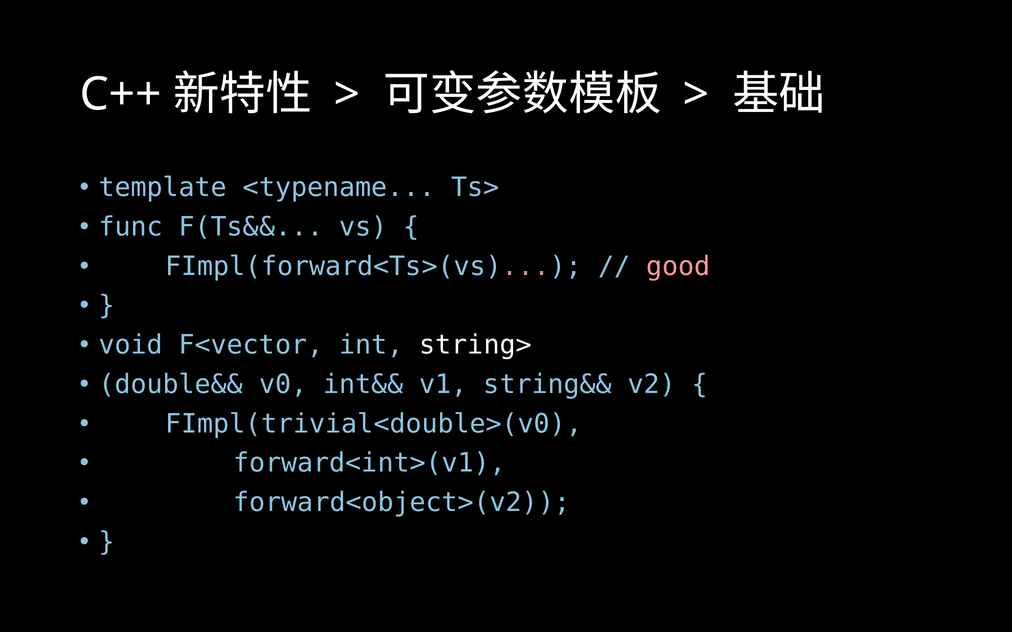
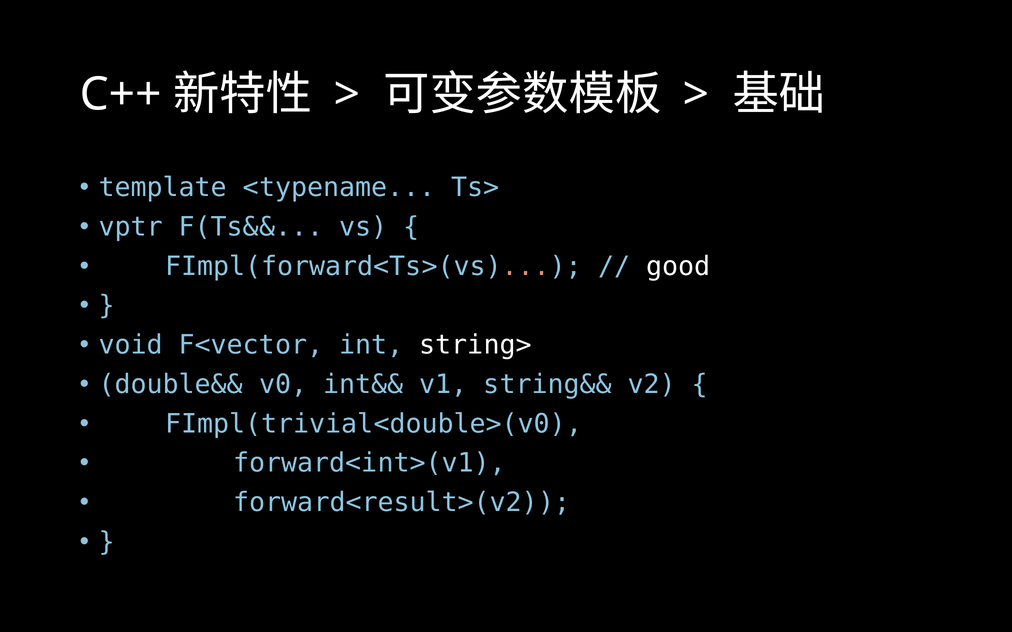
func: func -> vptr (131, 227)
good colour: pink -> white (678, 267)
forward<object>(v2: forward<object>(v2 -> forward<result>(v2 (402, 503)
